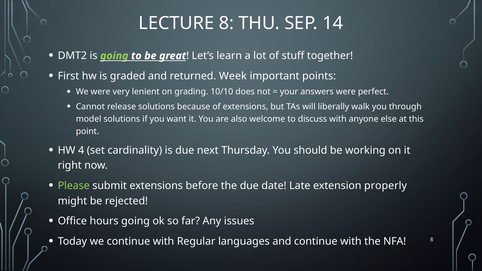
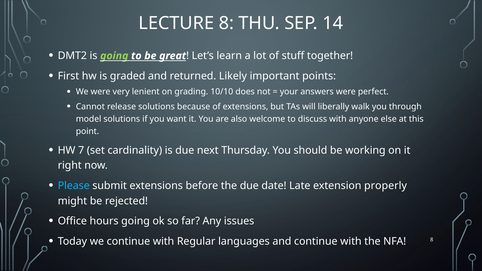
Week: Week -> Likely (233, 76)
4: 4 -> 7 (81, 150)
Please colour: light green -> light blue (74, 186)
